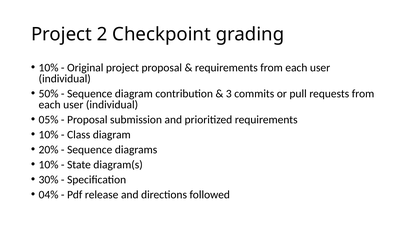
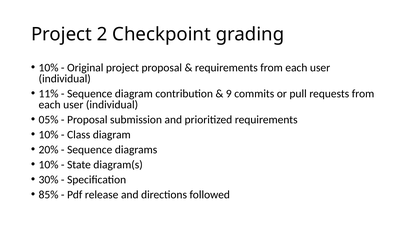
50%: 50% -> 11% (49, 94)
3: 3 -> 9 (229, 94)
04%: 04% -> 85% (49, 195)
